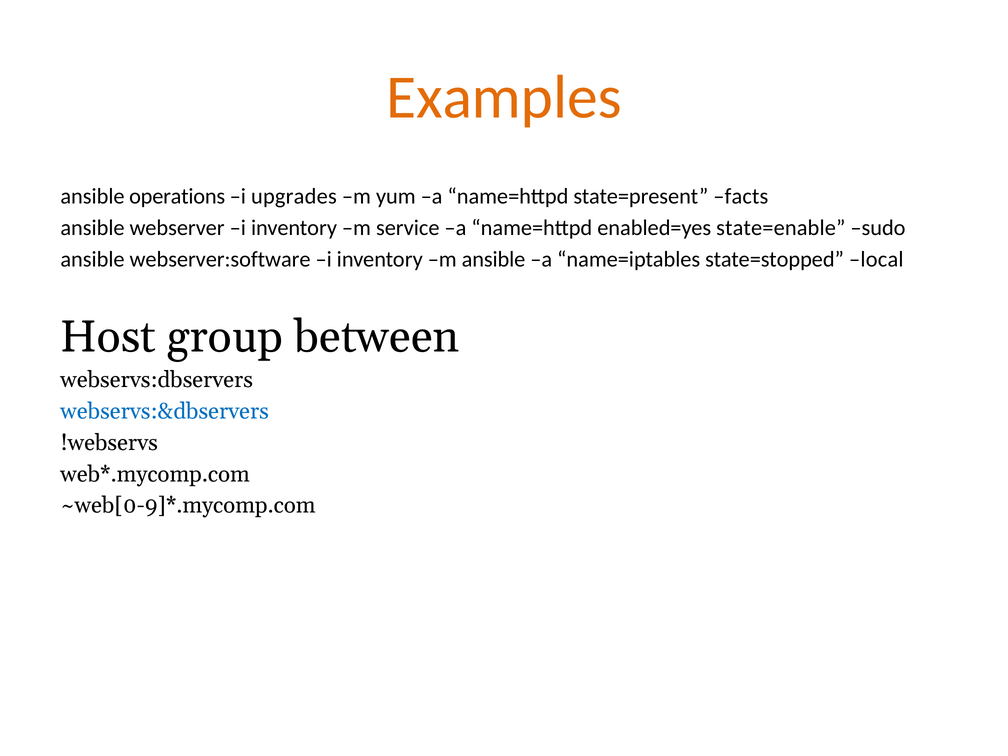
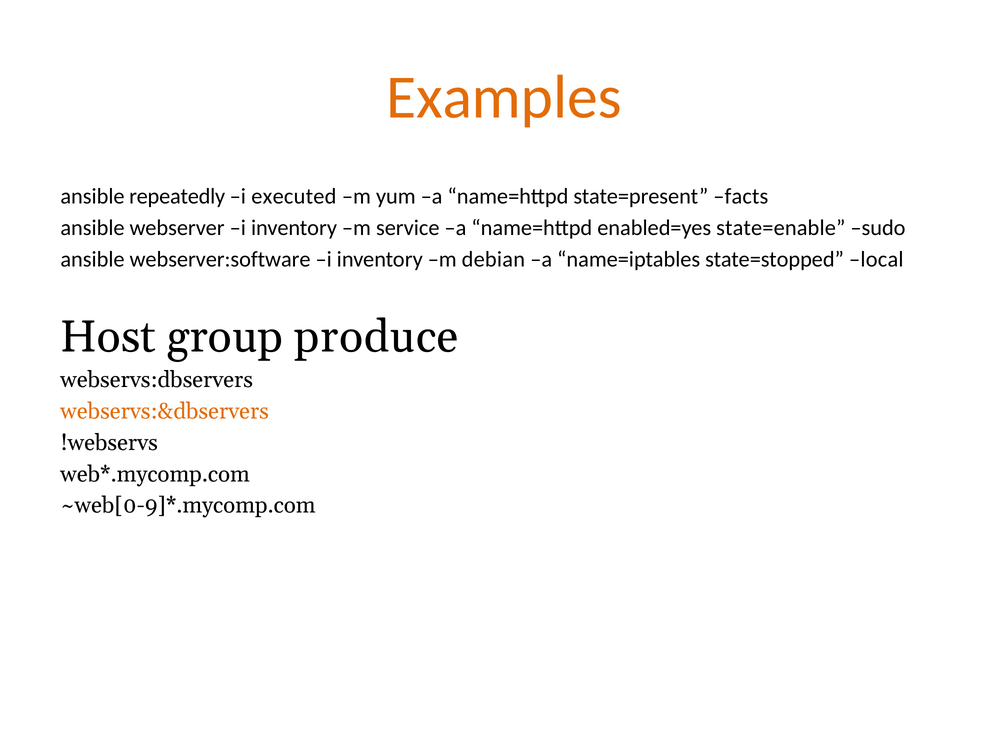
operations: operations -> repeatedly (177, 196)
upgrades: upgrades -> executed (294, 196)
m ansible: ansible -> debian (493, 259)
between: between -> produce (377, 337)
webservs:&dbservers colour: blue -> orange (165, 411)
